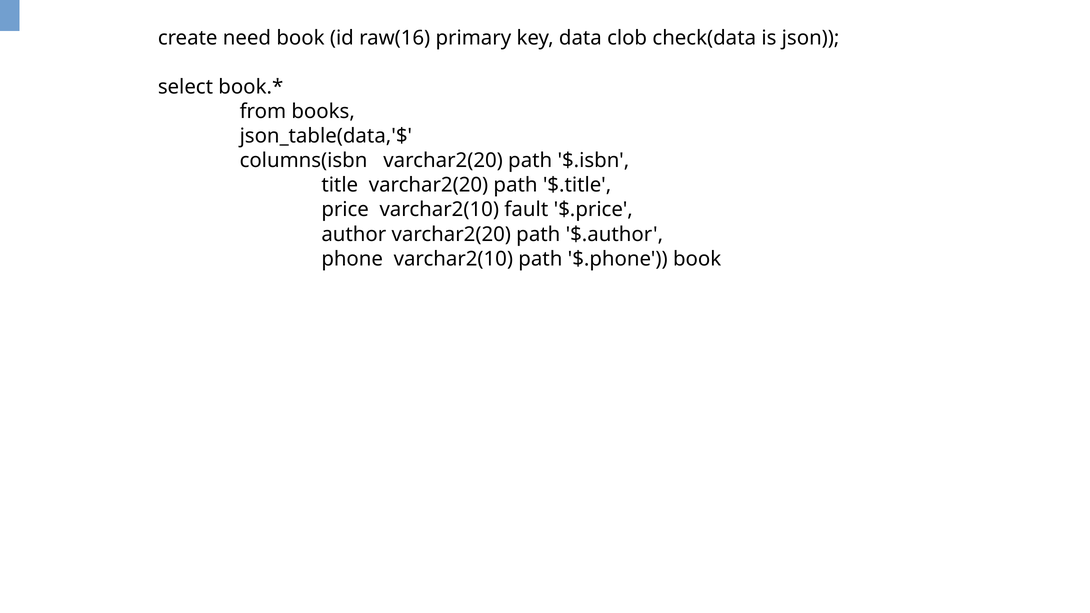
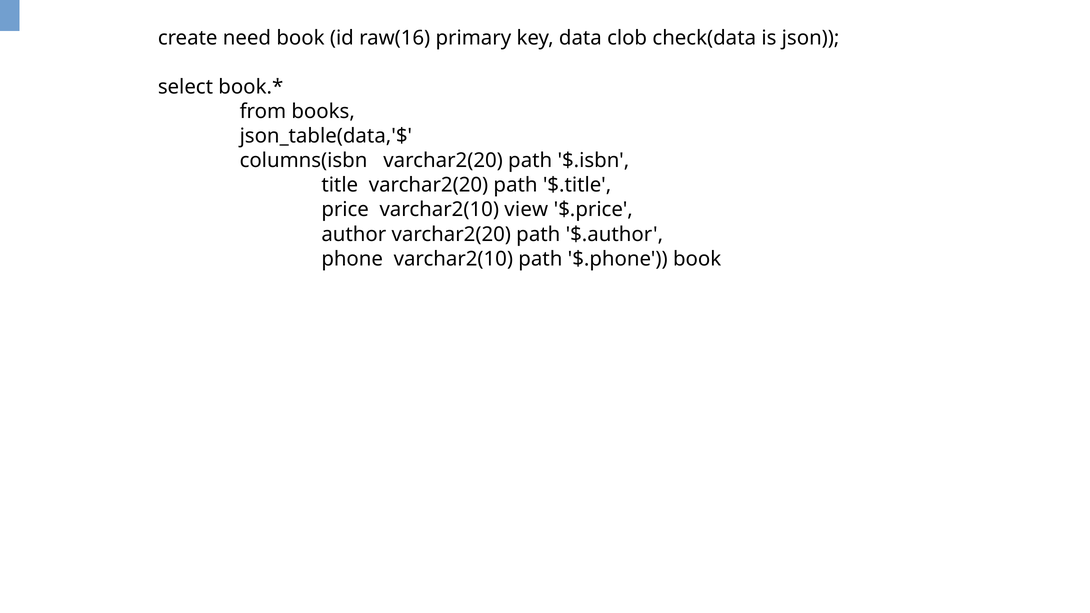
fault: fault -> view (526, 210)
